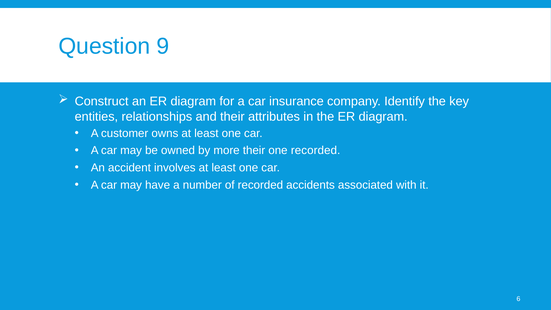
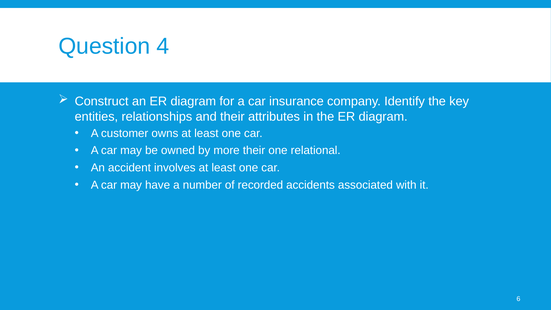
9: 9 -> 4 (163, 46)
one recorded: recorded -> relational (316, 151)
